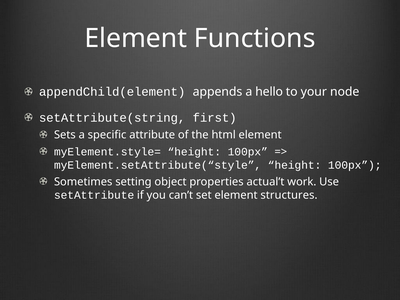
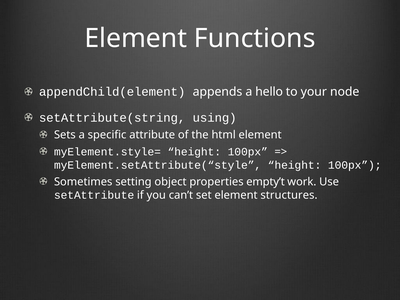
first: first -> using (215, 118)
actual’t: actual’t -> empty’t (266, 182)
